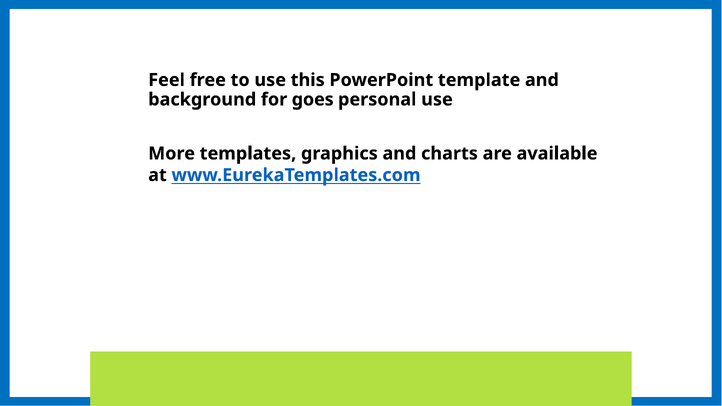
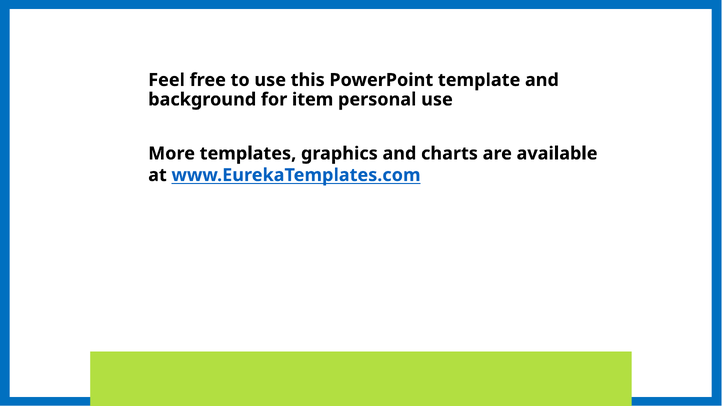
goes: goes -> item (313, 100)
